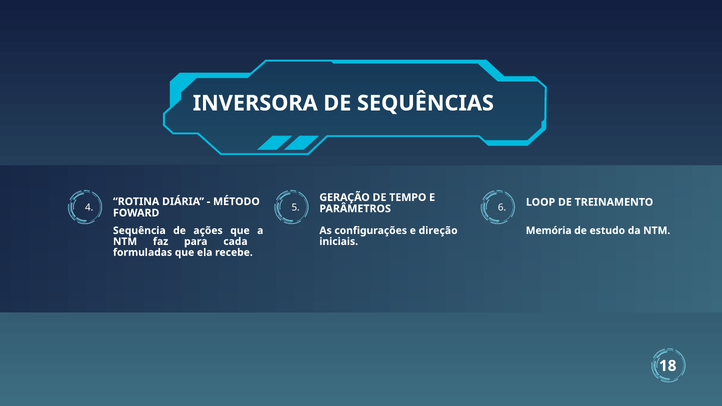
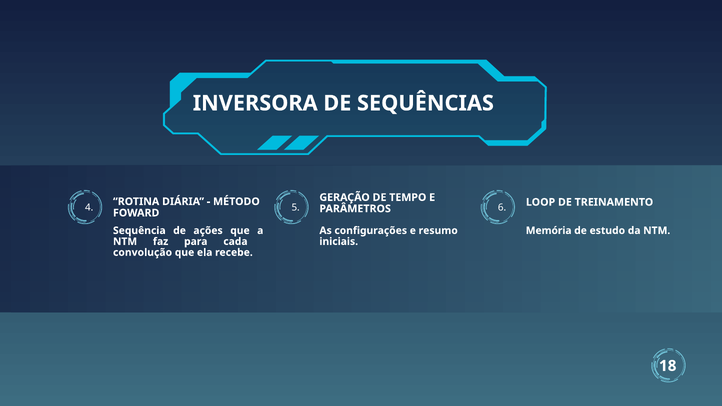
direção: direção -> resumo (438, 231)
formuladas: formuladas -> convolução (143, 252)
